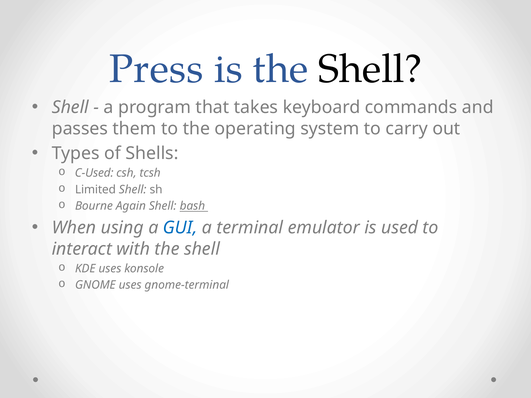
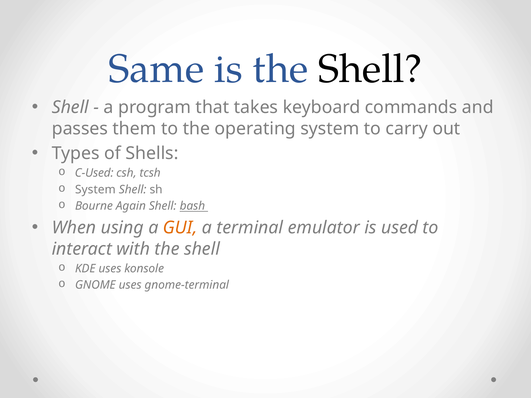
Press: Press -> Same (156, 69)
Limited: Limited -> System (95, 190)
GUI colour: blue -> orange (180, 228)
